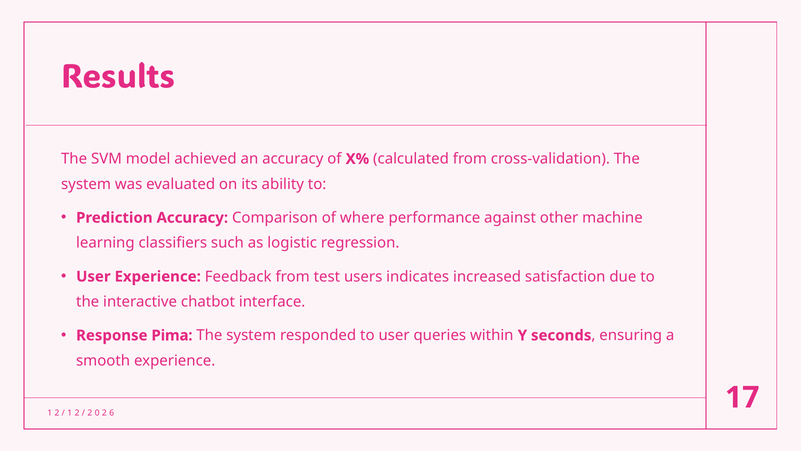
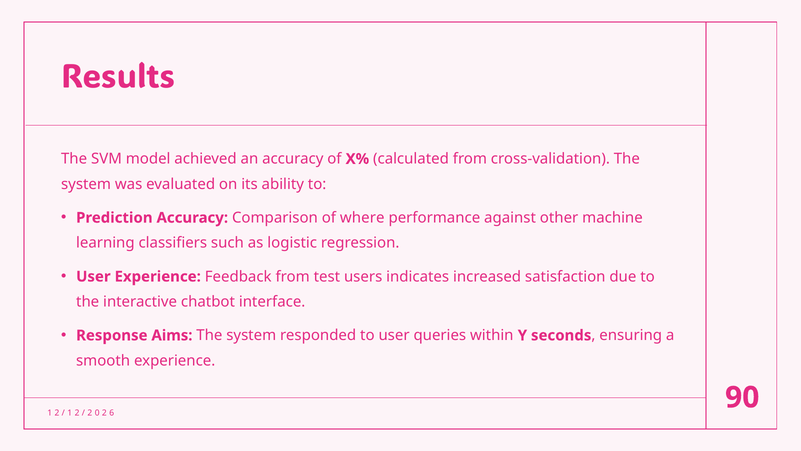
Pima: Pima -> Aims (172, 335)
17: 17 -> 90 (742, 397)
